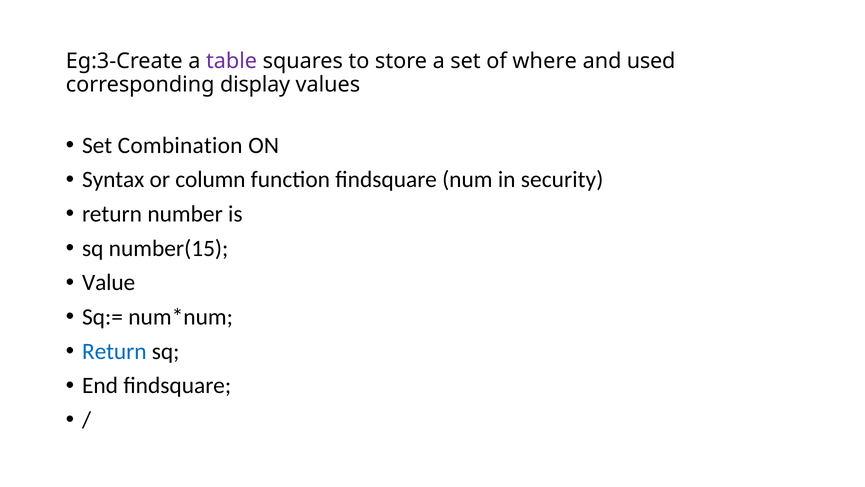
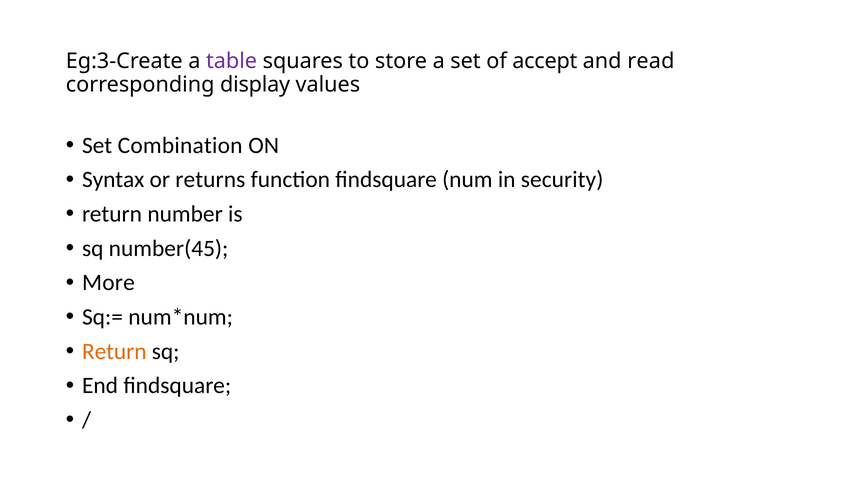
where: where -> accept (545, 61)
used: used -> read (651, 61)
column: column -> returns (210, 180)
number(15: number(15 -> number(45 (169, 248)
Value: Value -> More (108, 282)
Return colour: blue -> orange (114, 351)
